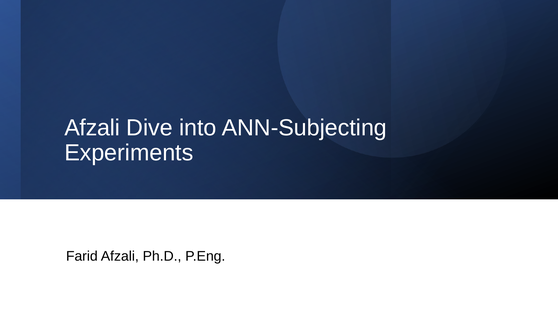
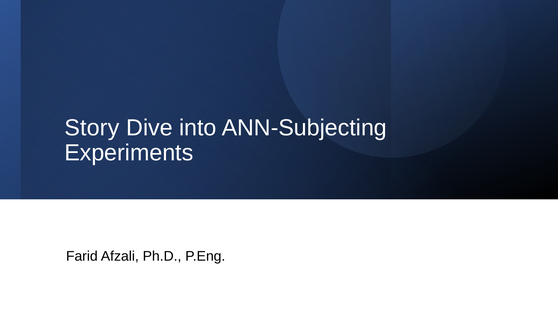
Afzali: Afzali -> Story (92, 128)
